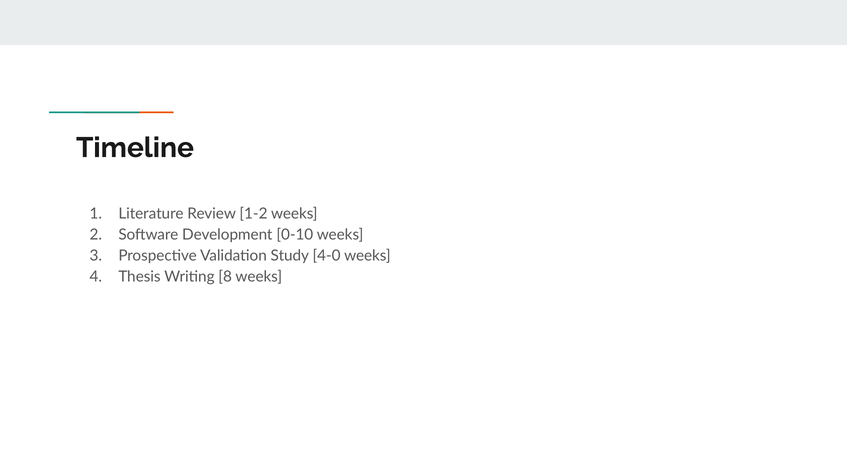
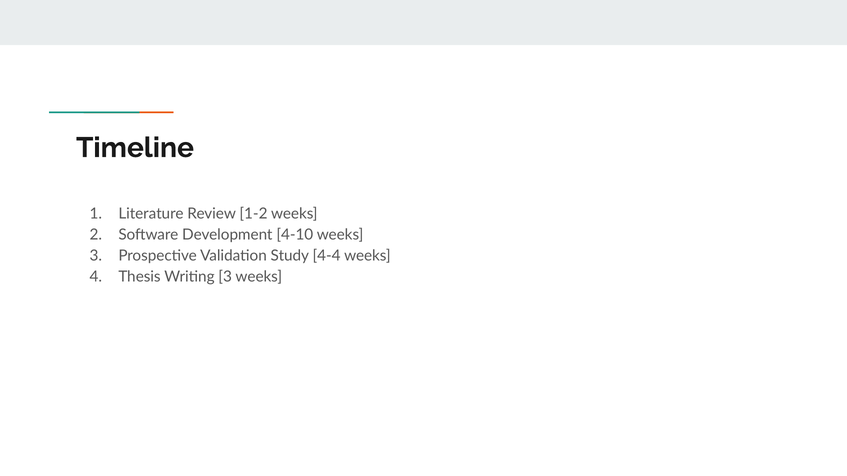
0-10: 0-10 -> 4-10 (295, 235)
4-0: 4-0 -> 4-4 (327, 256)
Writing 8: 8 -> 3 (225, 277)
